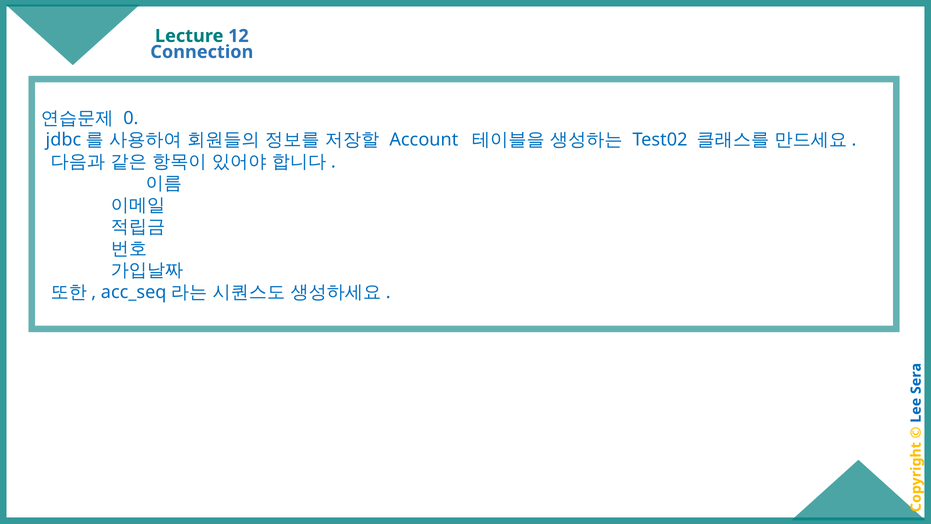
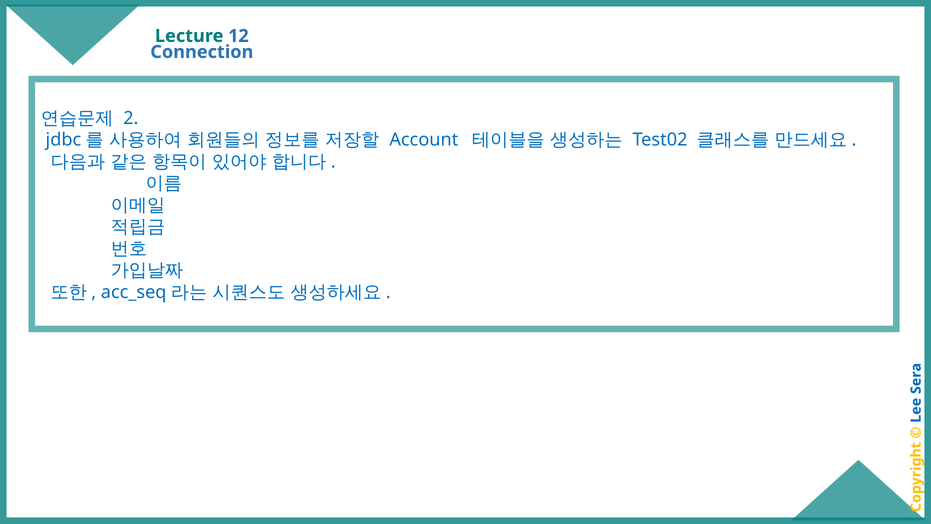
0: 0 -> 2 (131, 118)
